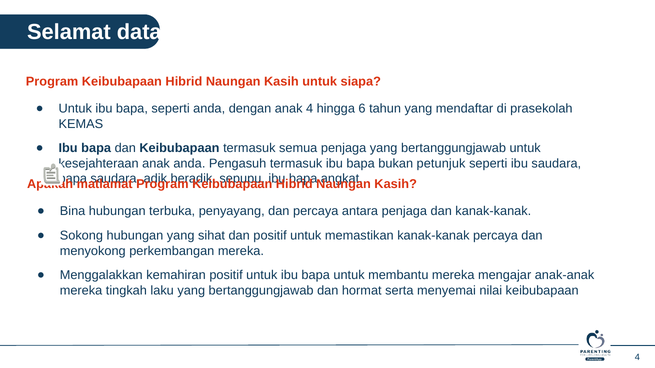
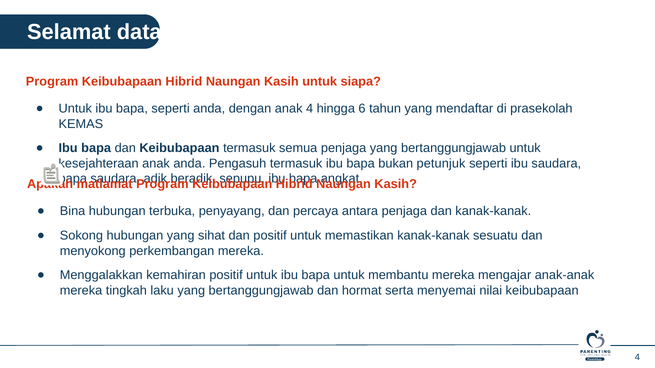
kanak-kanak percaya: percaya -> sesuatu (495, 236)
